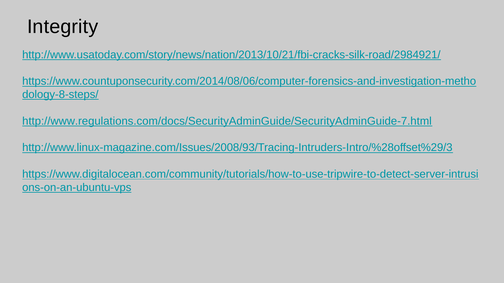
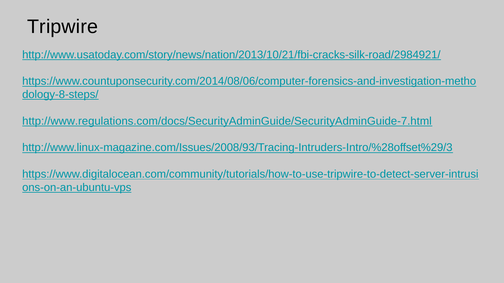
Integrity: Integrity -> Tripwire (63, 27)
